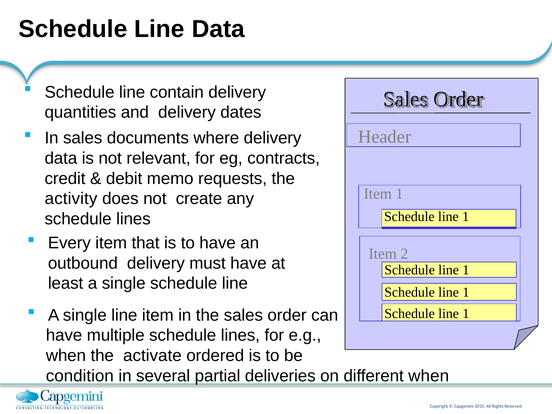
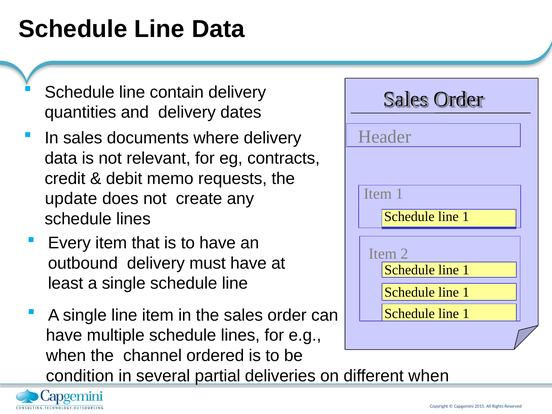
activity: activity -> update (71, 199)
activate: activate -> channel (152, 356)
